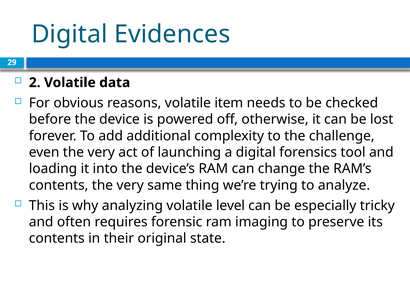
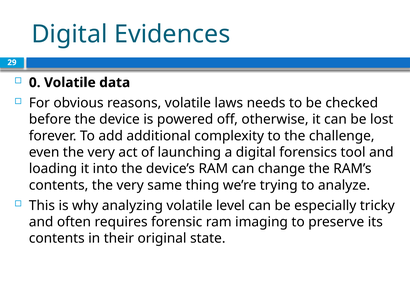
2: 2 -> 0 (35, 82)
item: item -> laws (229, 103)
